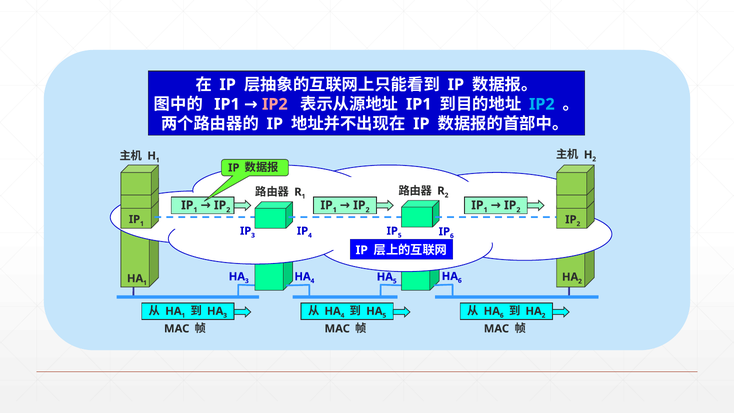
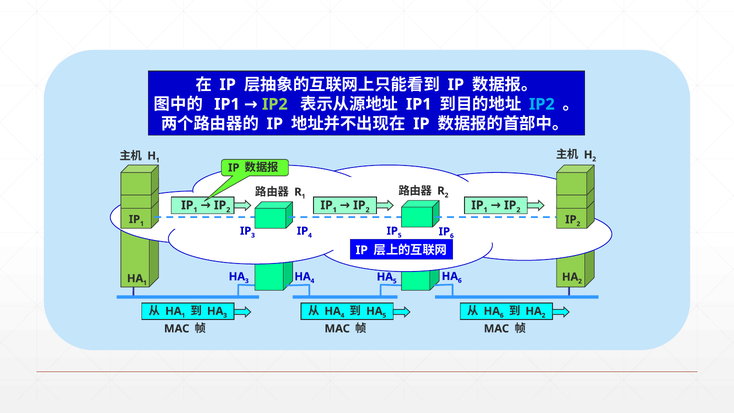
IP2 colour: pink -> light green (275, 104)
